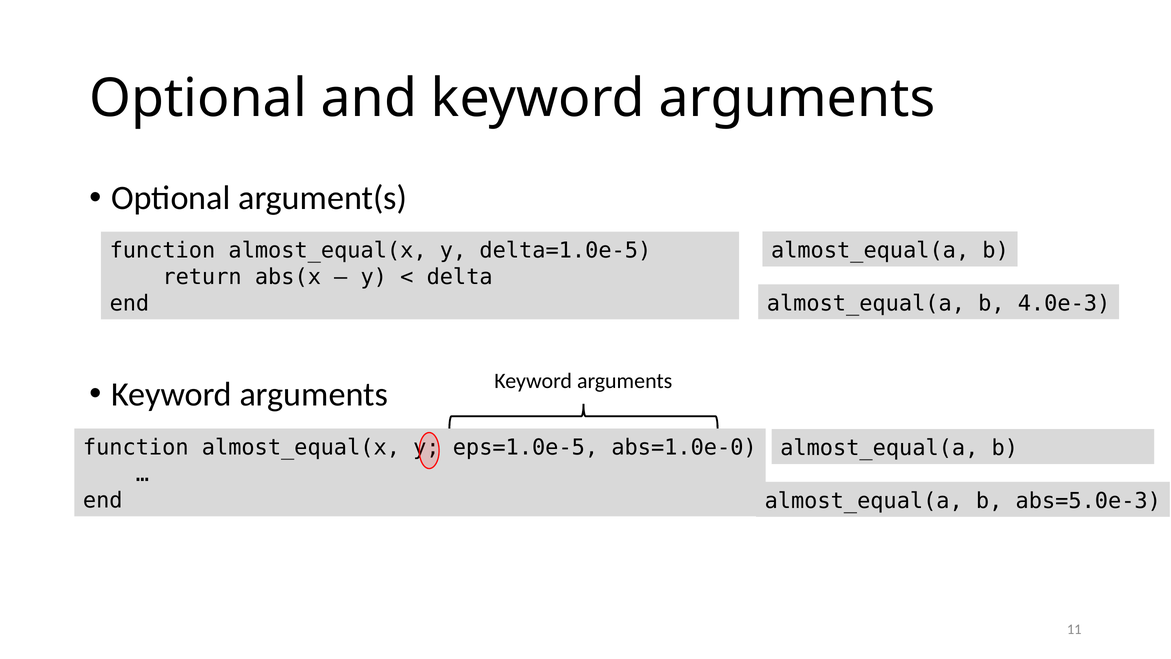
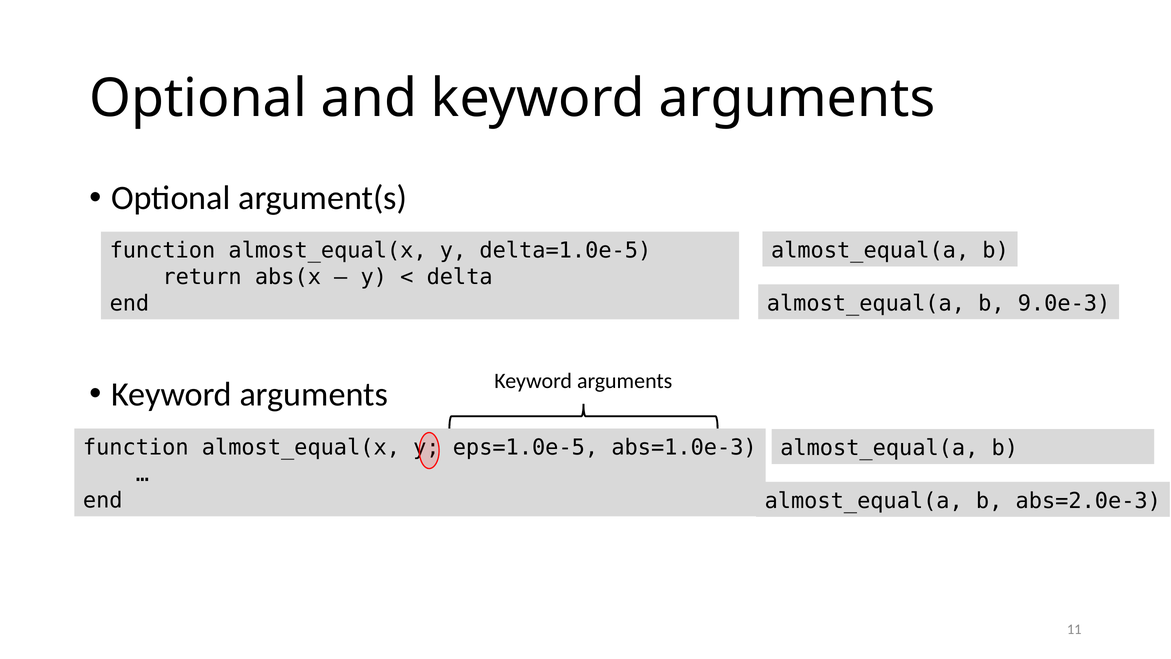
4.0e-3: 4.0e-3 -> 9.0e-3 (1064, 303)
abs=1.0e-0: abs=1.0e-0 -> abs=1.0e-3 (684, 447)
abs=5.0e-3: abs=5.0e-3 -> abs=2.0e-3 (1088, 501)
